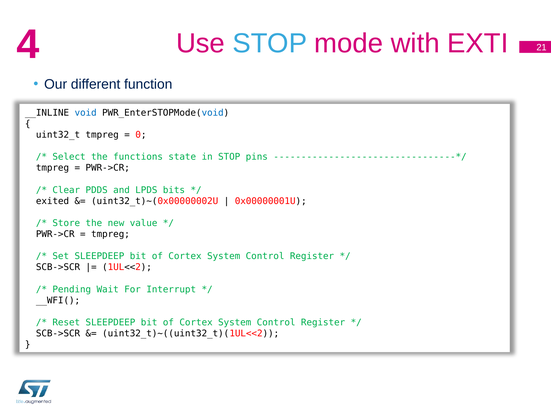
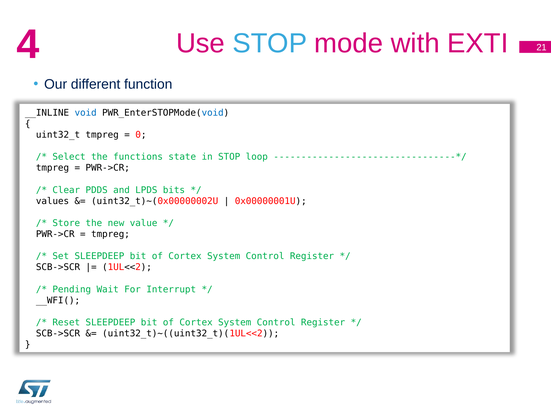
pins: pins -> loop (257, 157)
exited: exited -> values (53, 201)
